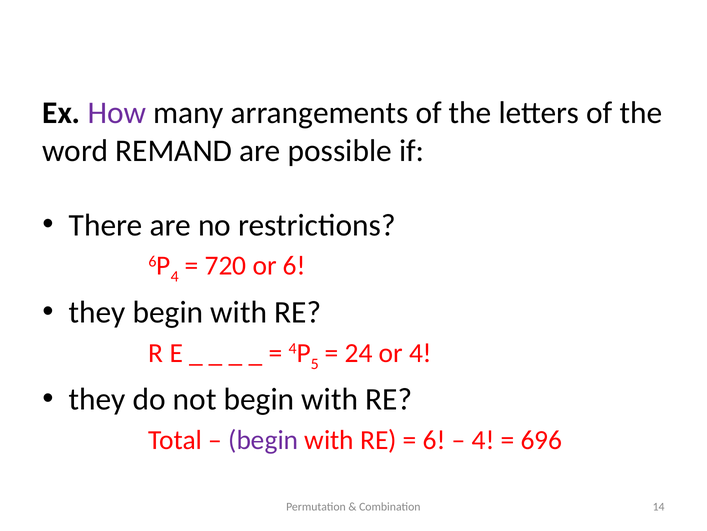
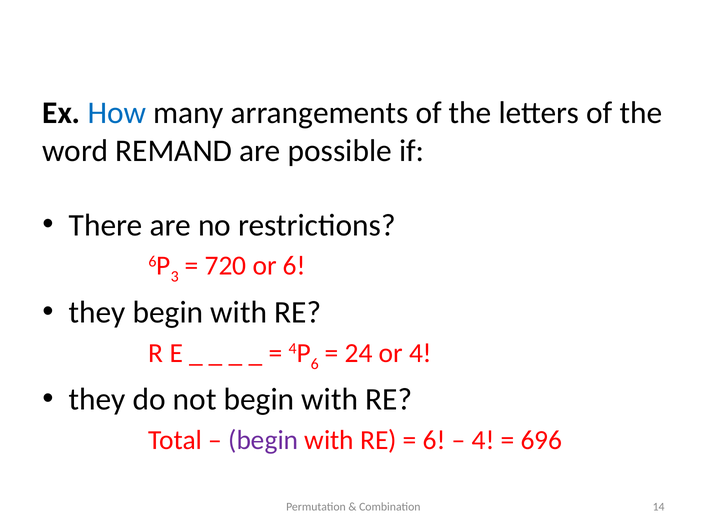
How colour: purple -> blue (117, 113)
4: 4 -> 3 (175, 276)
5: 5 -> 6 (315, 363)
